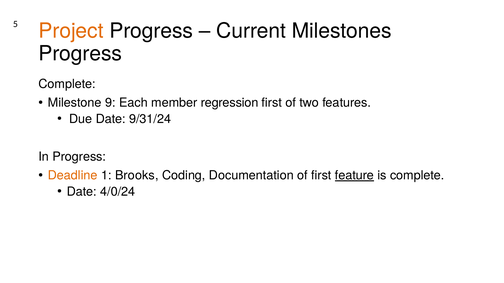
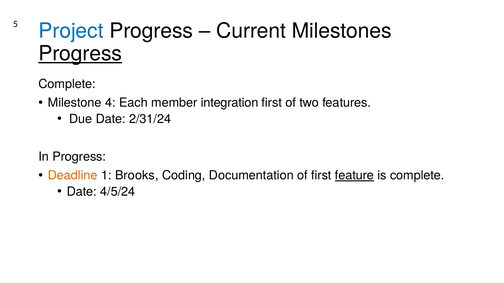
Project colour: orange -> blue (71, 31)
Progress underline: none -> present (80, 54)
9: 9 -> 4 (110, 103)
regression: regression -> integration (230, 103)
9/31/24: 9/31/24 -> 2/31/24 (150, 119)
4/0/24: 4/0/24 -> 4/5/24 (118, 192)
